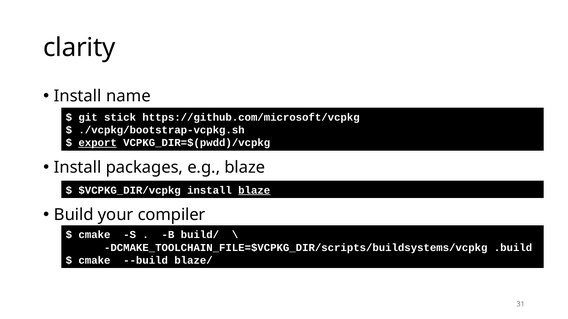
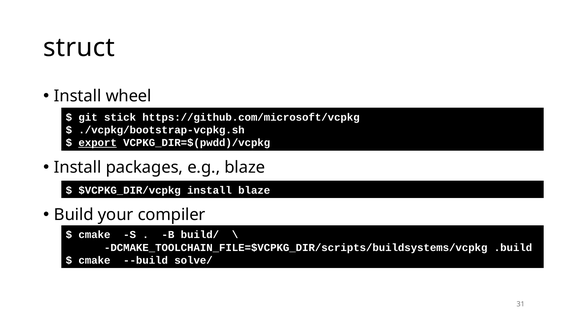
clarity: clarity -> struct (79, 48)
name: name -> wheel (129, 96)
blaze underline: present -> none (254, 190)
blaze/: blaze/ -> solve/ (194, 261)
